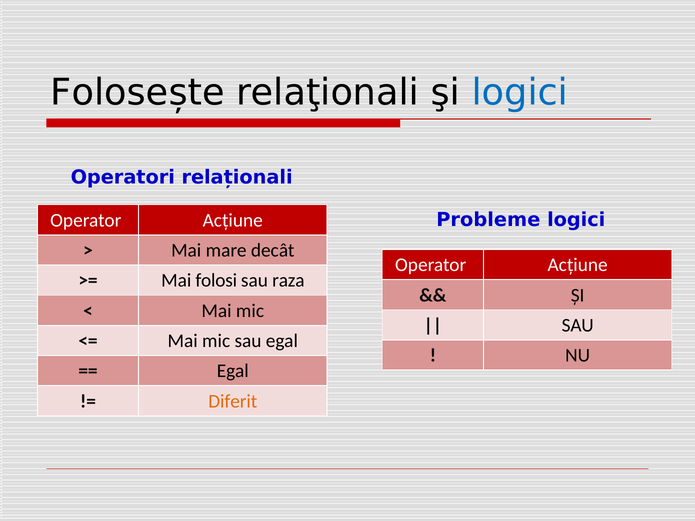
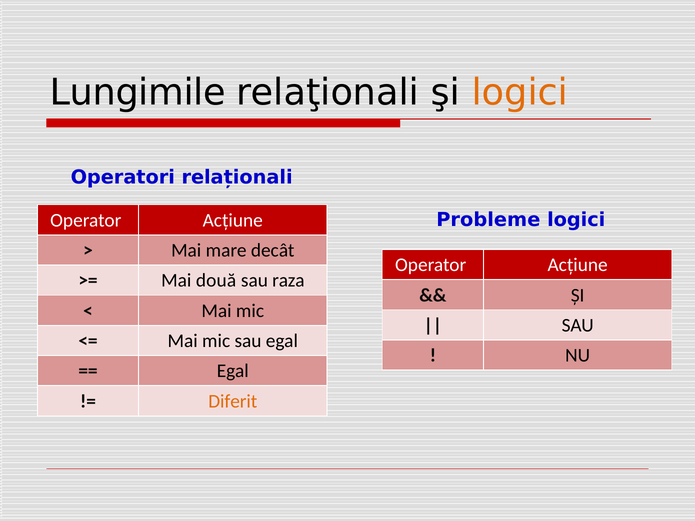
Folosește: Folosește -> Lungimile (138, 93)
logici colour: blue -> orange (520, 93)
folosi: folosi -> două (216, 281)
